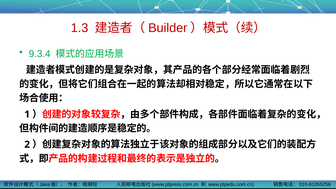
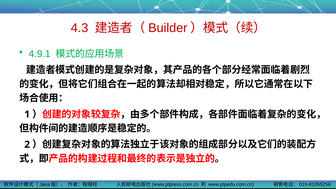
1.3: 1.3 -> 4.3 (80, 28)
9.3.4: 9.3.4 -> 4.9.1 (40, 54)
